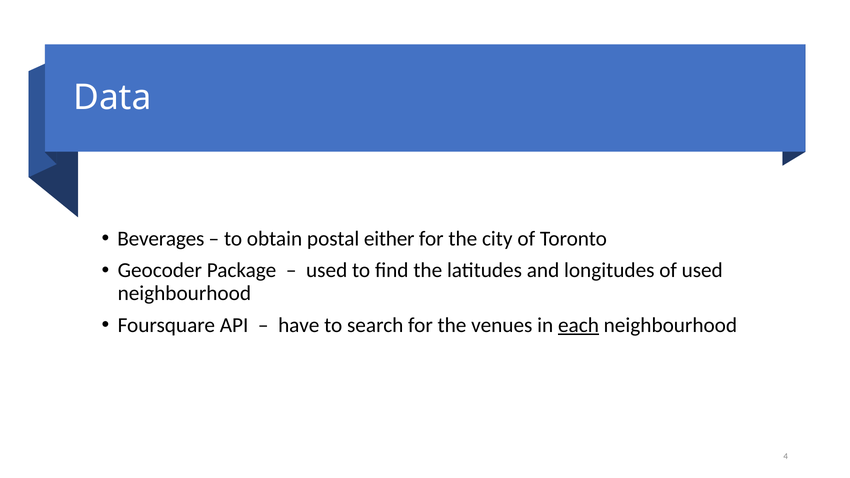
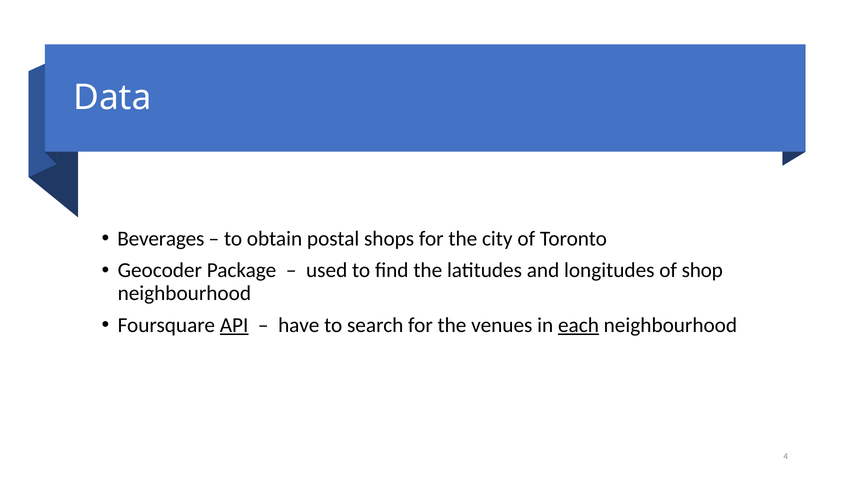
either: either -> shops (389, 239)
of used: used -> shop (702, 270)
API underline: none -> present (234, 325)
